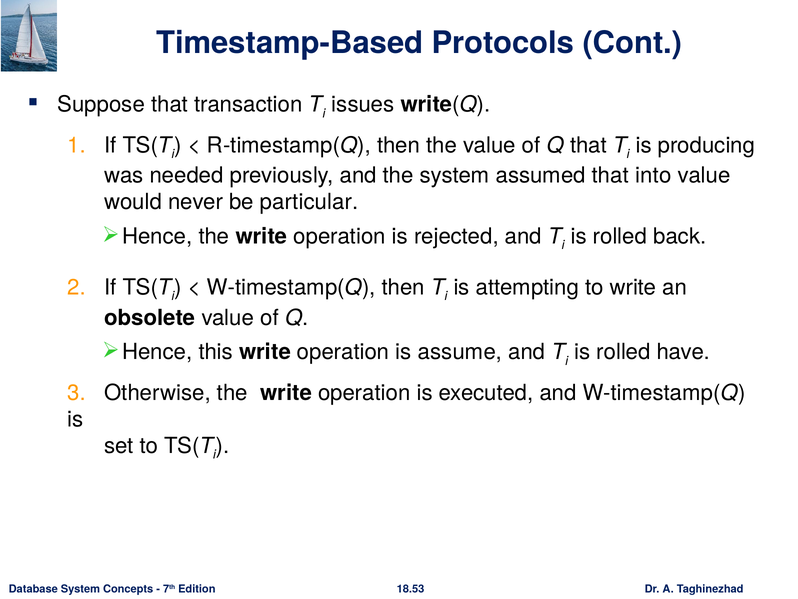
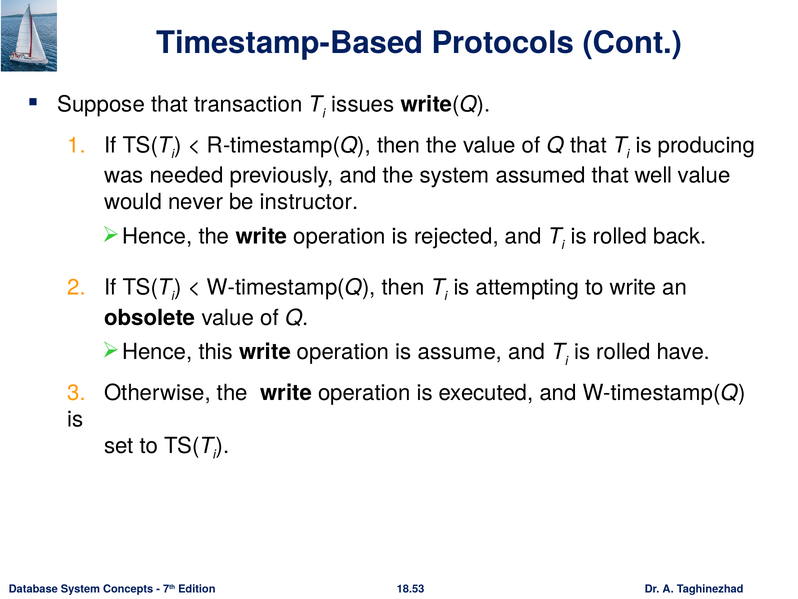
into: into -> well (653, 175)
particular: particular -> instructor (309, 202)
